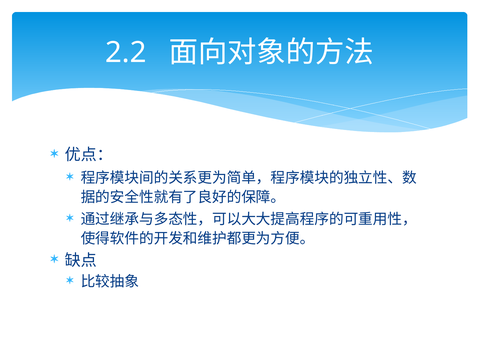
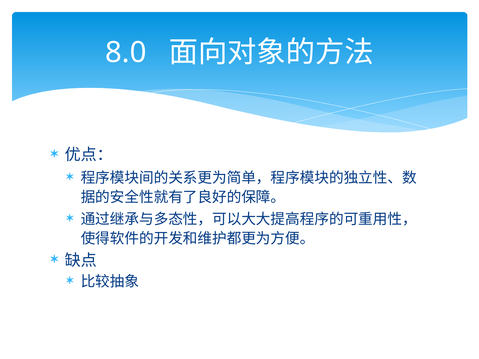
2.2: 2.2 -> 8.0 (126, 53)
